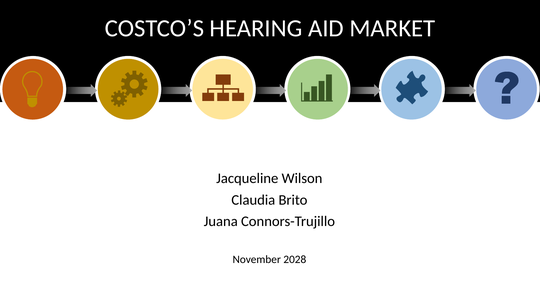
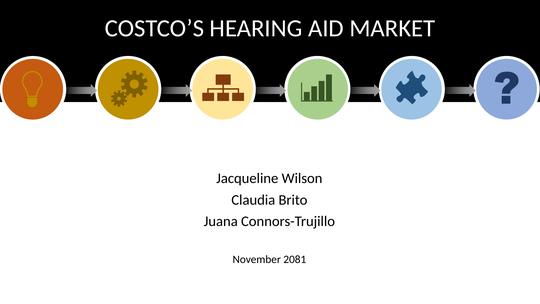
2028: 2028 -> 2081 (295, 259)
